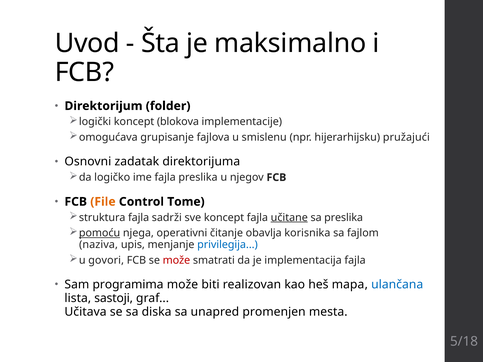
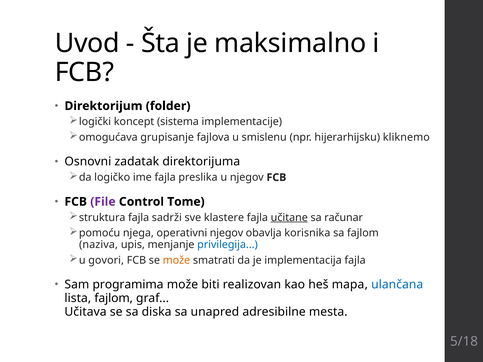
blokova: blokova -> sistema (178, 122)
pružajući: pružajući -> kliknemo (406, 137)
File colour: orange -> purple (103, 202)
sve koncept: koncept -> klastere (224, 218)
sa preslika: preslika -> računar (344, 218)
pomoću underline: present -> none (100, 233)
operativni čitanje: čitanje -> njegov (227, 233)
može colour: red -> orange (176, 260)
lista sastoji: sastoji -> fajlom (114, 298)
promenjen: promenjen -> adresibilne (274, 312)
